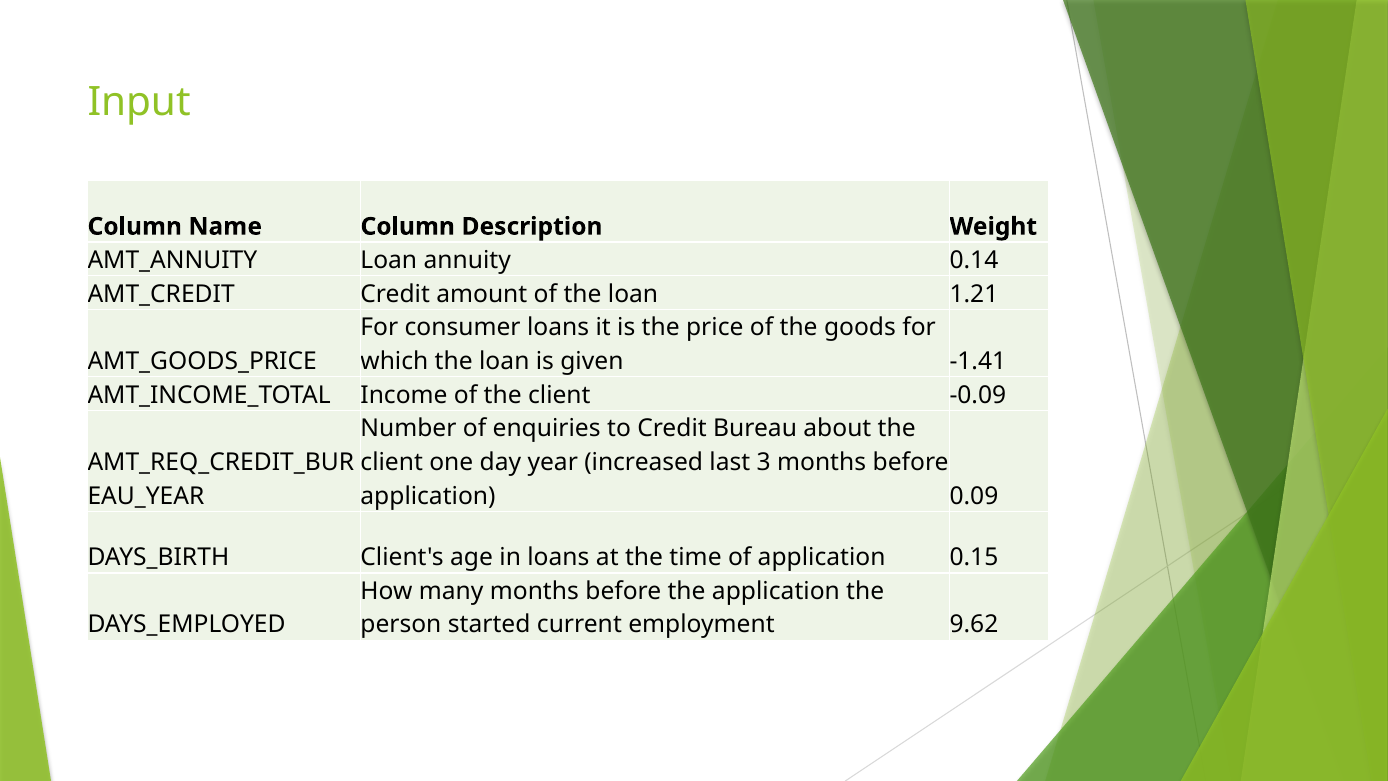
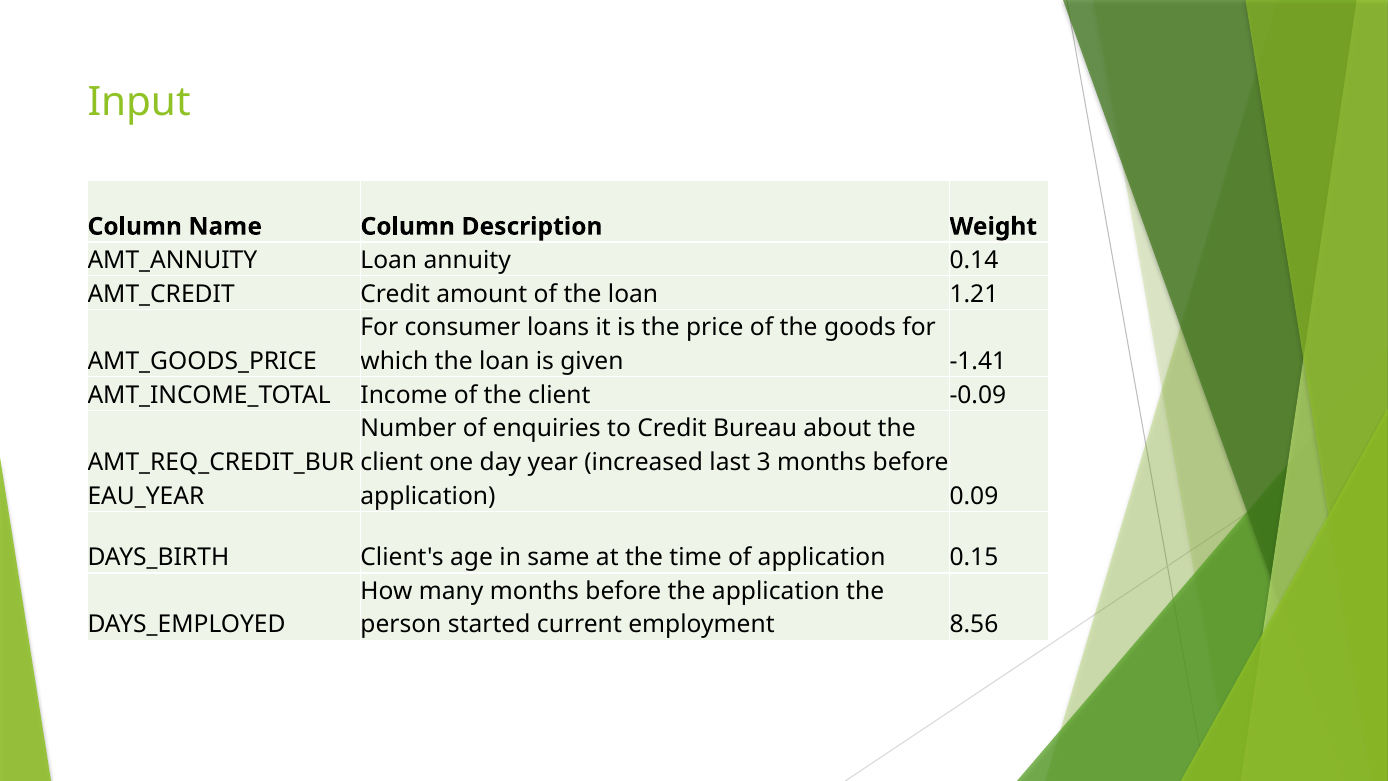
in loans: loans -> same (558, 557)
9.62: 9.62 -> 8.56 (974, 625)
